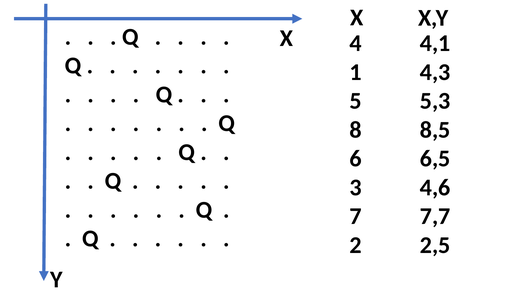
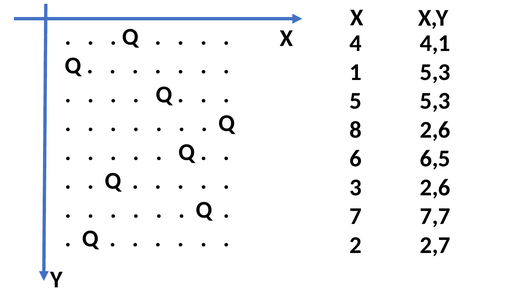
4,3: 4,3 -> 5,3 (435, 72)
8,5: 8,5 -> 2,6 (435, 130)
4,6: 4,6 -> 2,6 (435, 188)
2,5: 2,5 -> 2,7 (435, 245)
